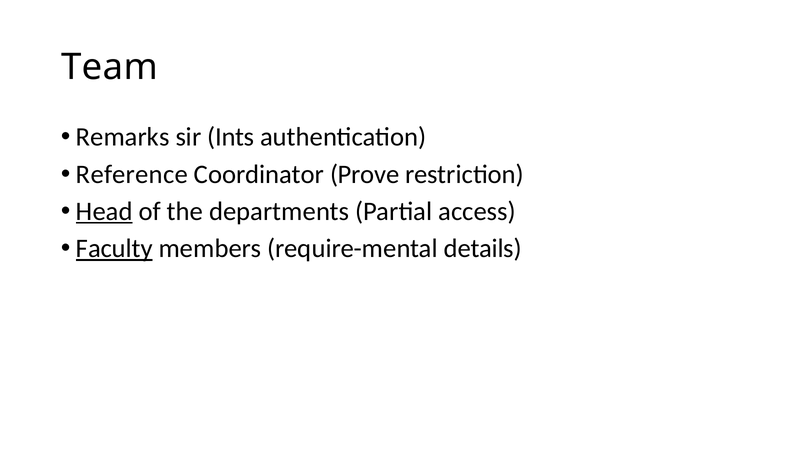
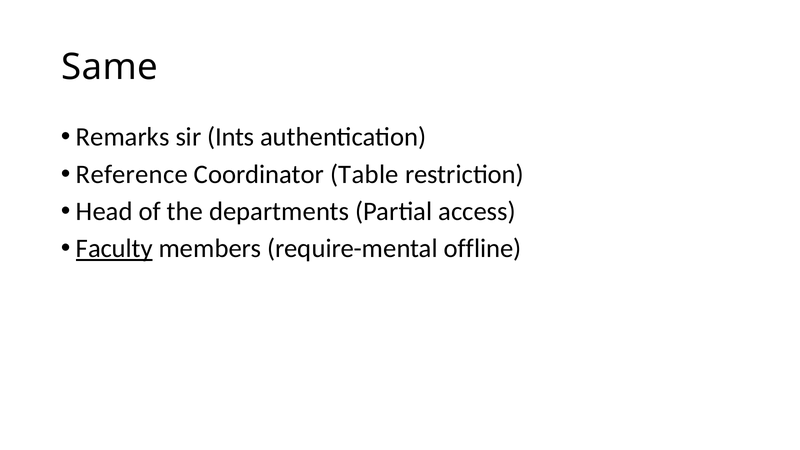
Team: Team -> Same (110, 67)
Prove: Prove -> Table (364, 174)
Head underline: present -> none (104, 211)
details: details -> offline (483, 249)
